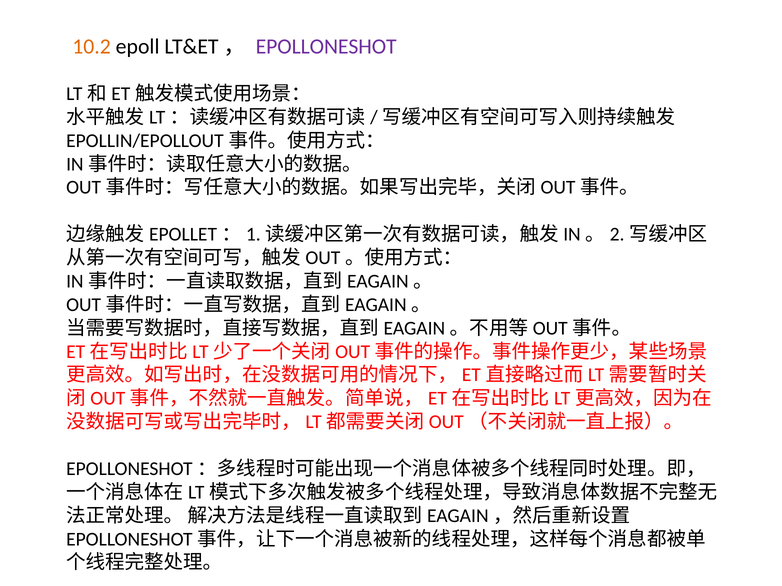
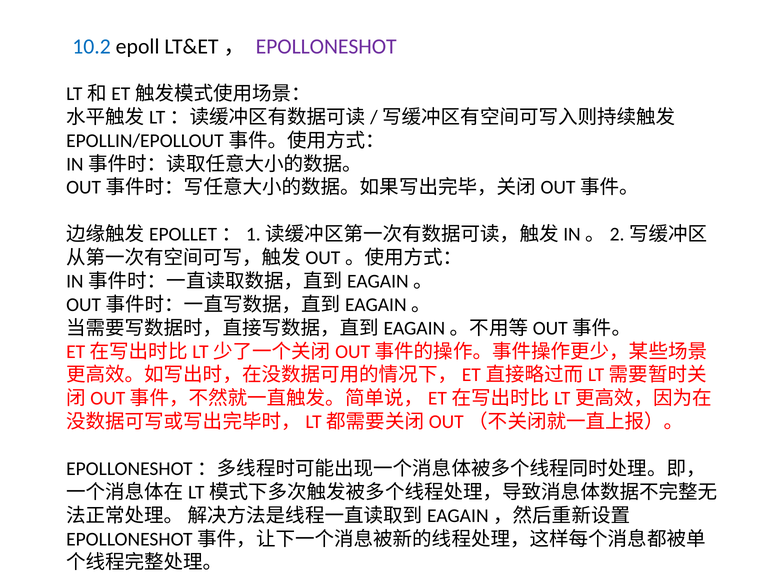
10.2 colour: orange -> blue (92, 47)
